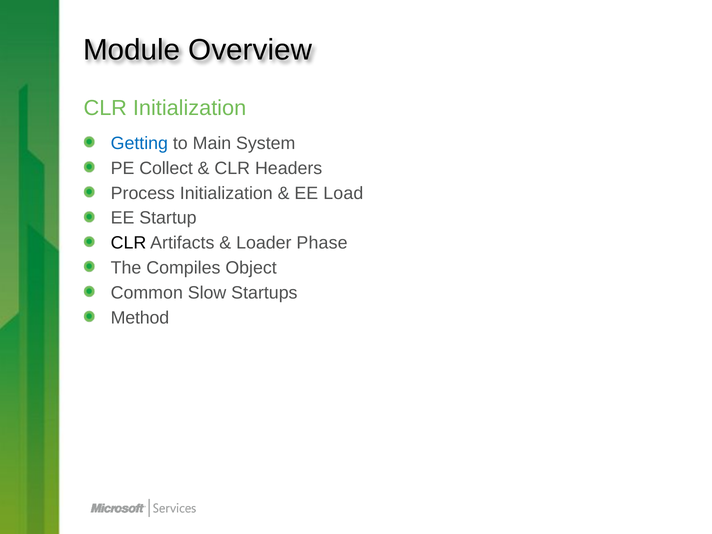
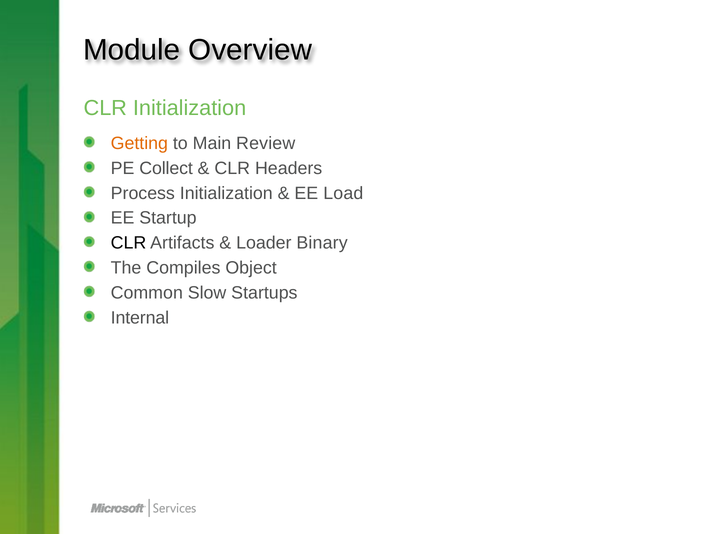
Getting colour: blue -> orange (139, 143)
System: System -> Review (266, 143)
Phase: Phase -> Binary (322, 243)
Method: Method -> Internal (140, 318)
